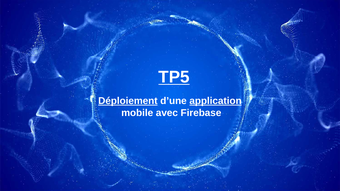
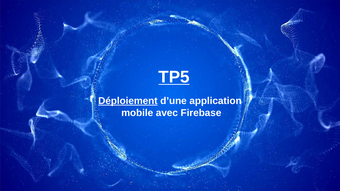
application underline: present -> none (216, 101)
